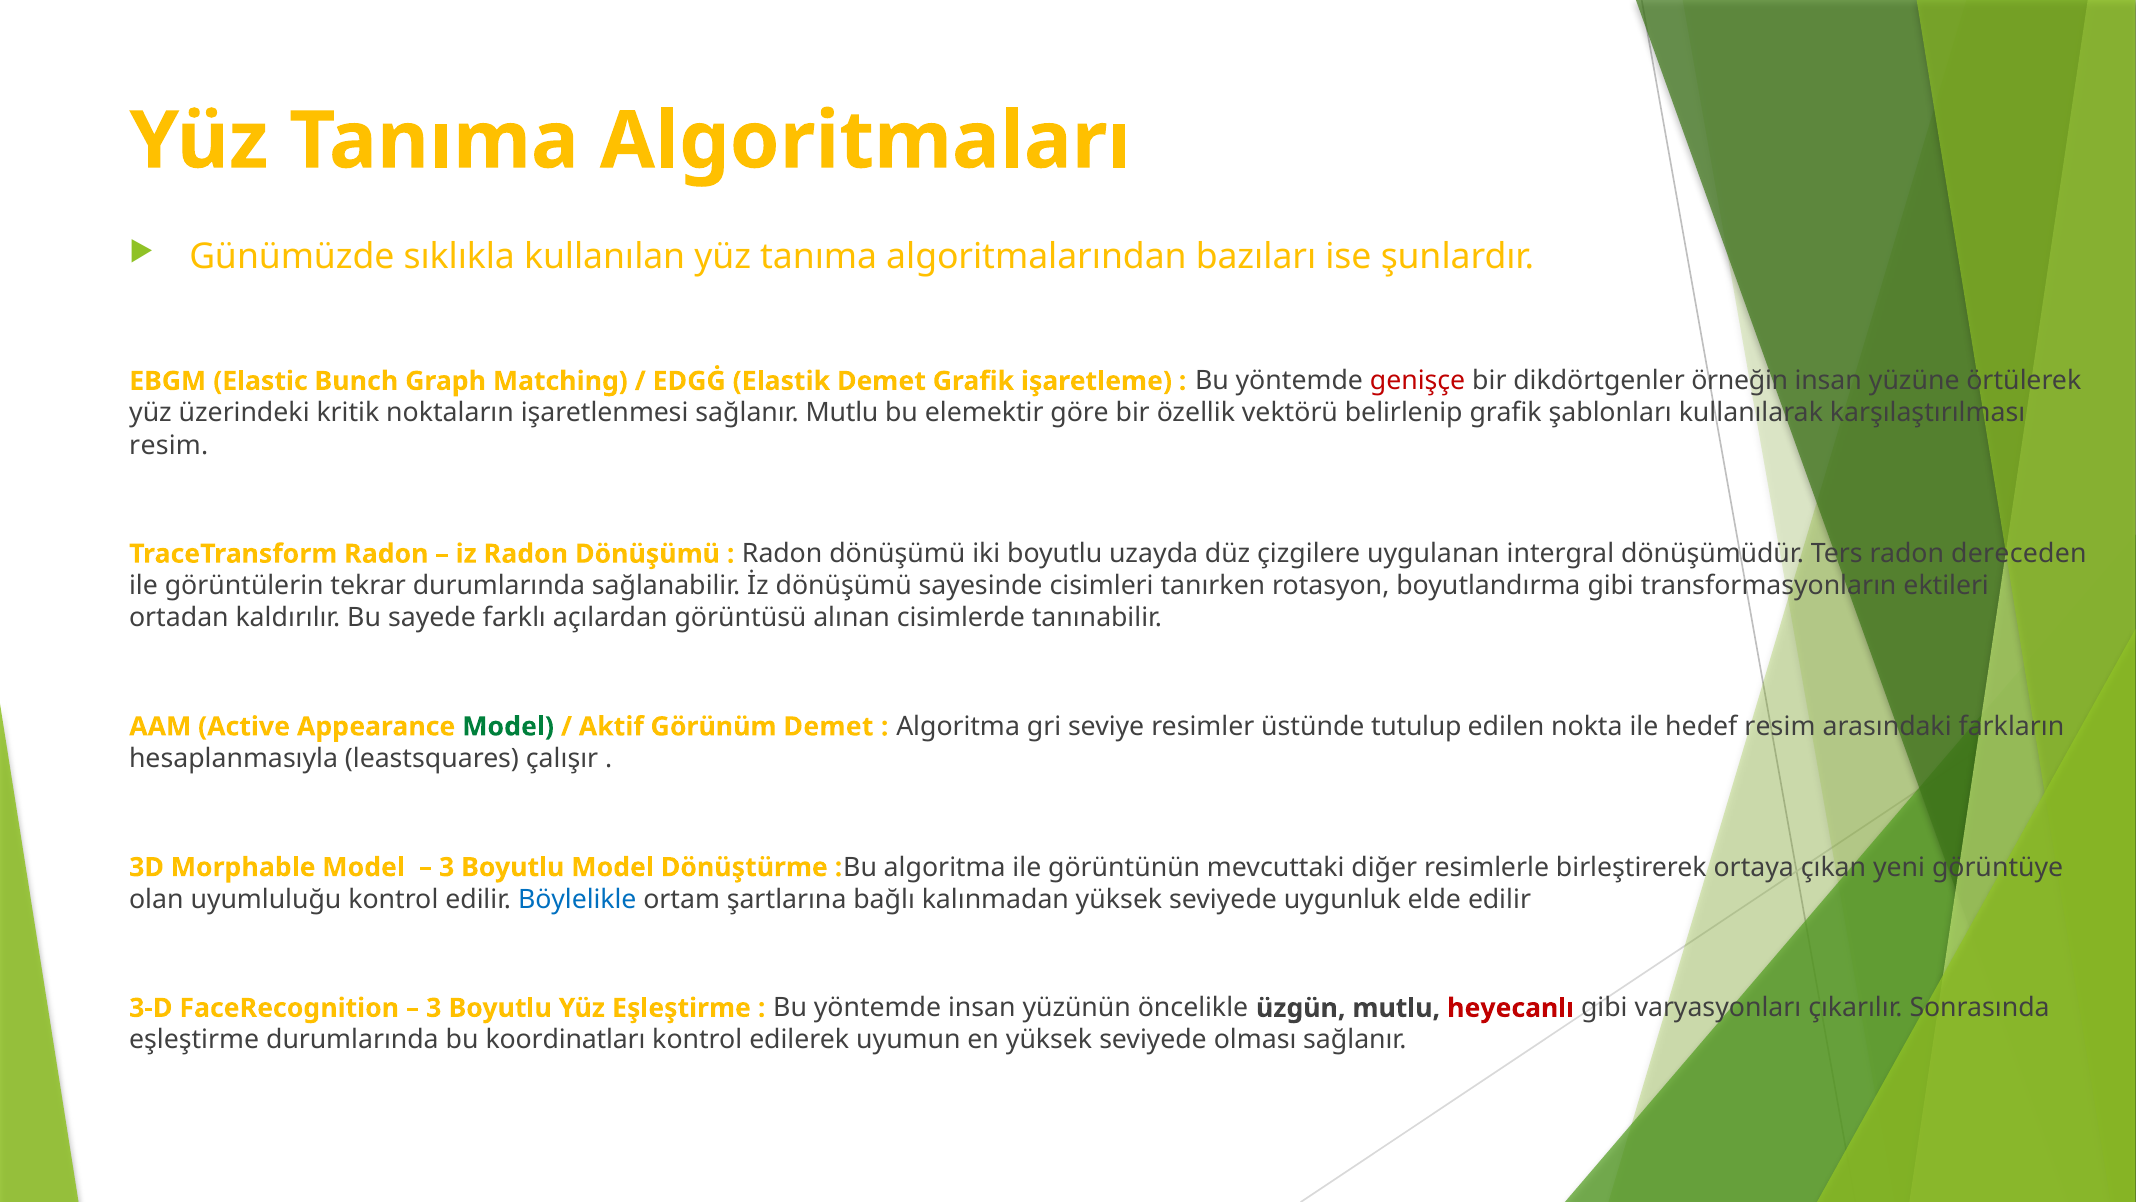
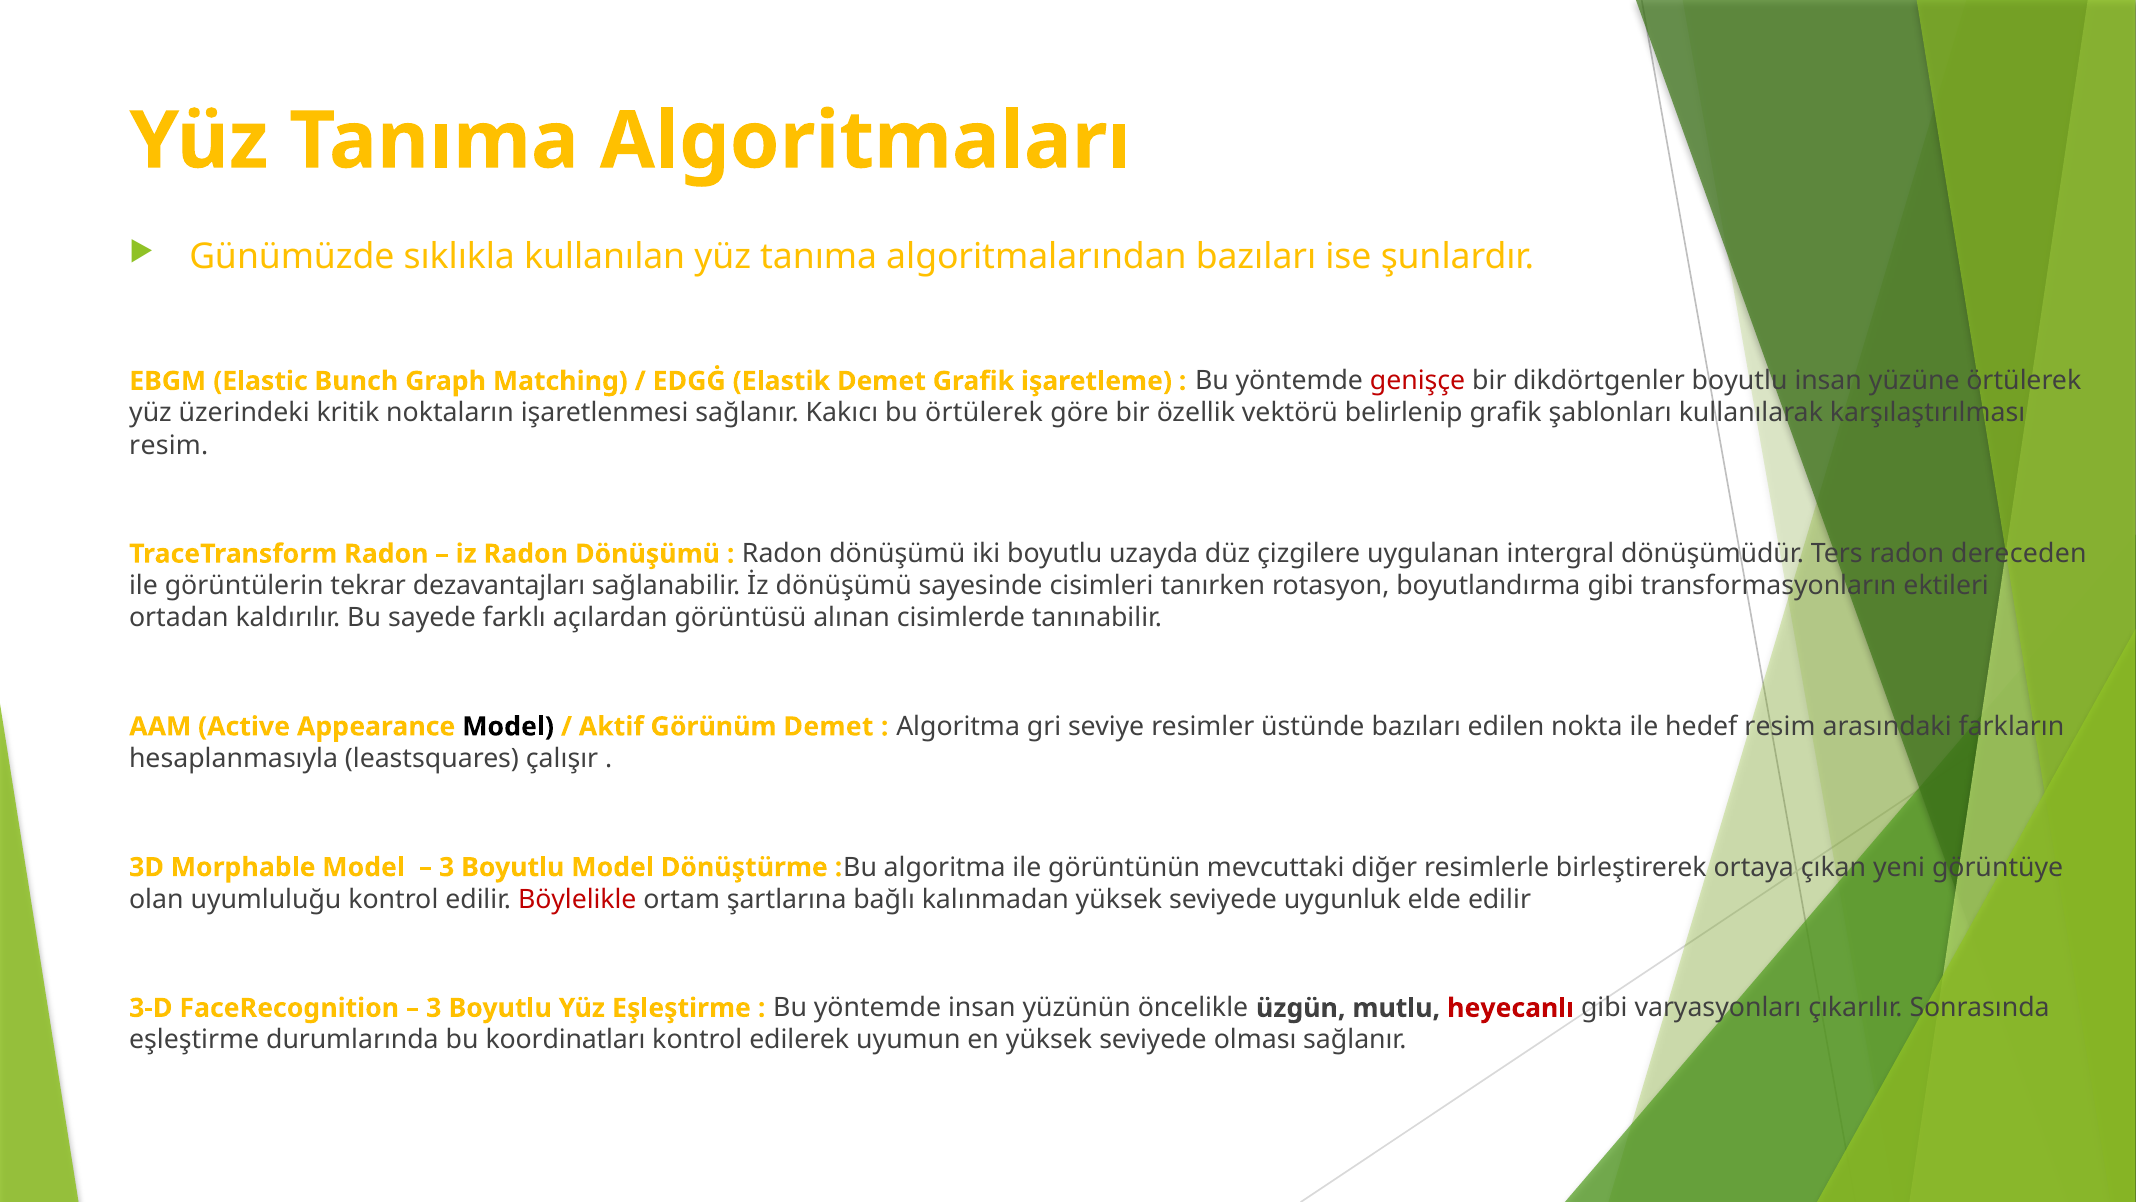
dikdörtgenler örneğin: örneğin -> boyutlu (1740, 381)
sağlanır Mutlu: Mutlu -> Kakıcı (842, 413)
bu elemektir: elemektir -> örtülerek (984, 413)
tekrar durumlarında: durumlarında -> dezavantajları (499, 586)
Model colour: green -> black (508, 726)
üstünde tutulup: tutulup -> bazıları (1416, 726)
Böylelikle colour: blue -> red (577, 899)
